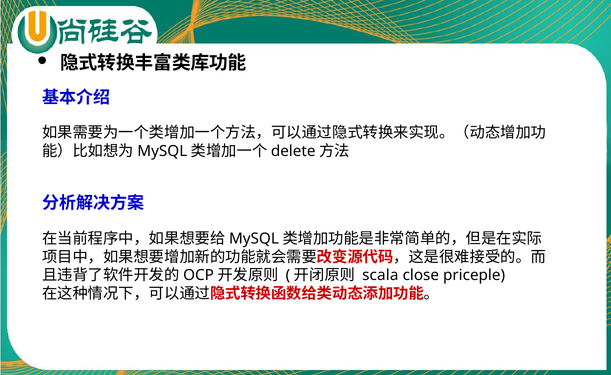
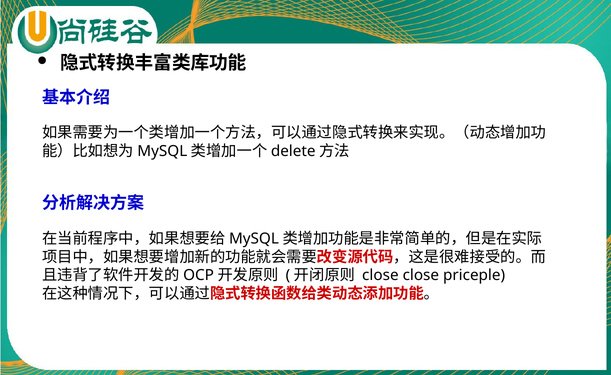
scala: scala -> close (380, 276)
